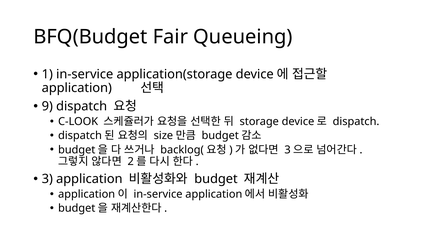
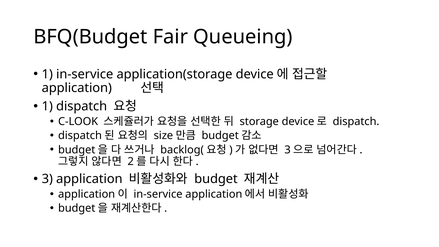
9: 9 -> 1 (47, 106)
